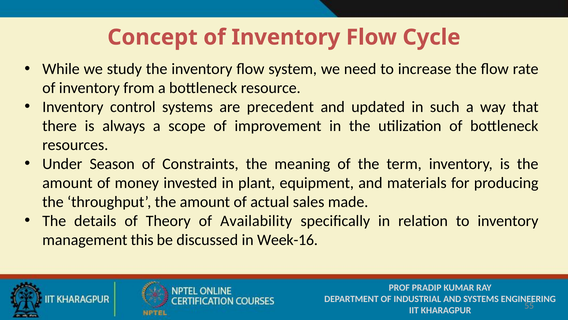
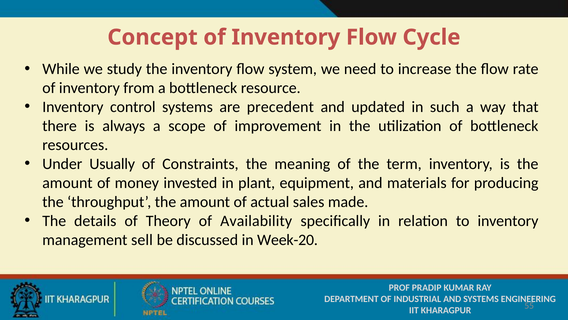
Season: Season -> Usually (112, 164)
this: this -> sell (142, 239)
Week-16: Week-16 -> Week-20 (288, 239)
